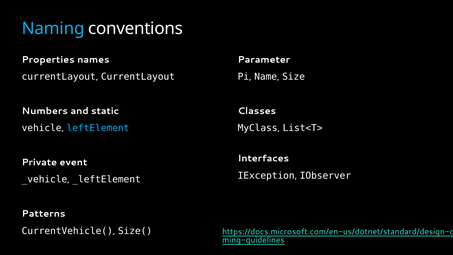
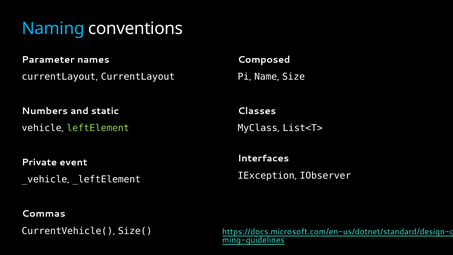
Properties: Properties -> Parameter (48, 60)
Parameter: Parameter -> Composed (264, 60)
leftElement colour: light blue -> light green (98, 128)
Patterns: Patterns -> Commas (44, 214)
